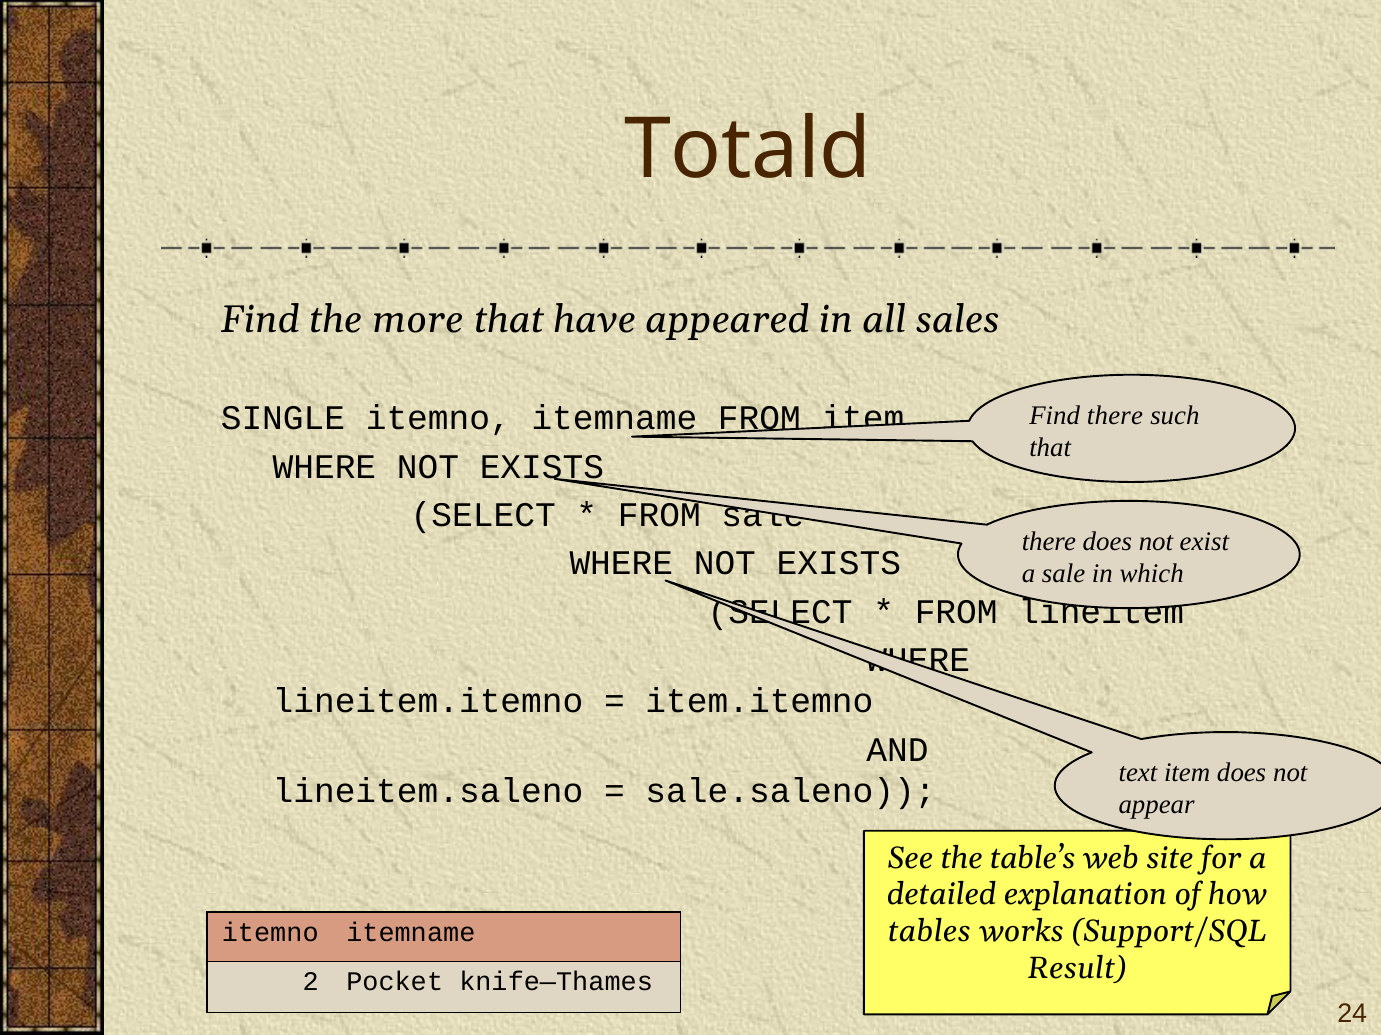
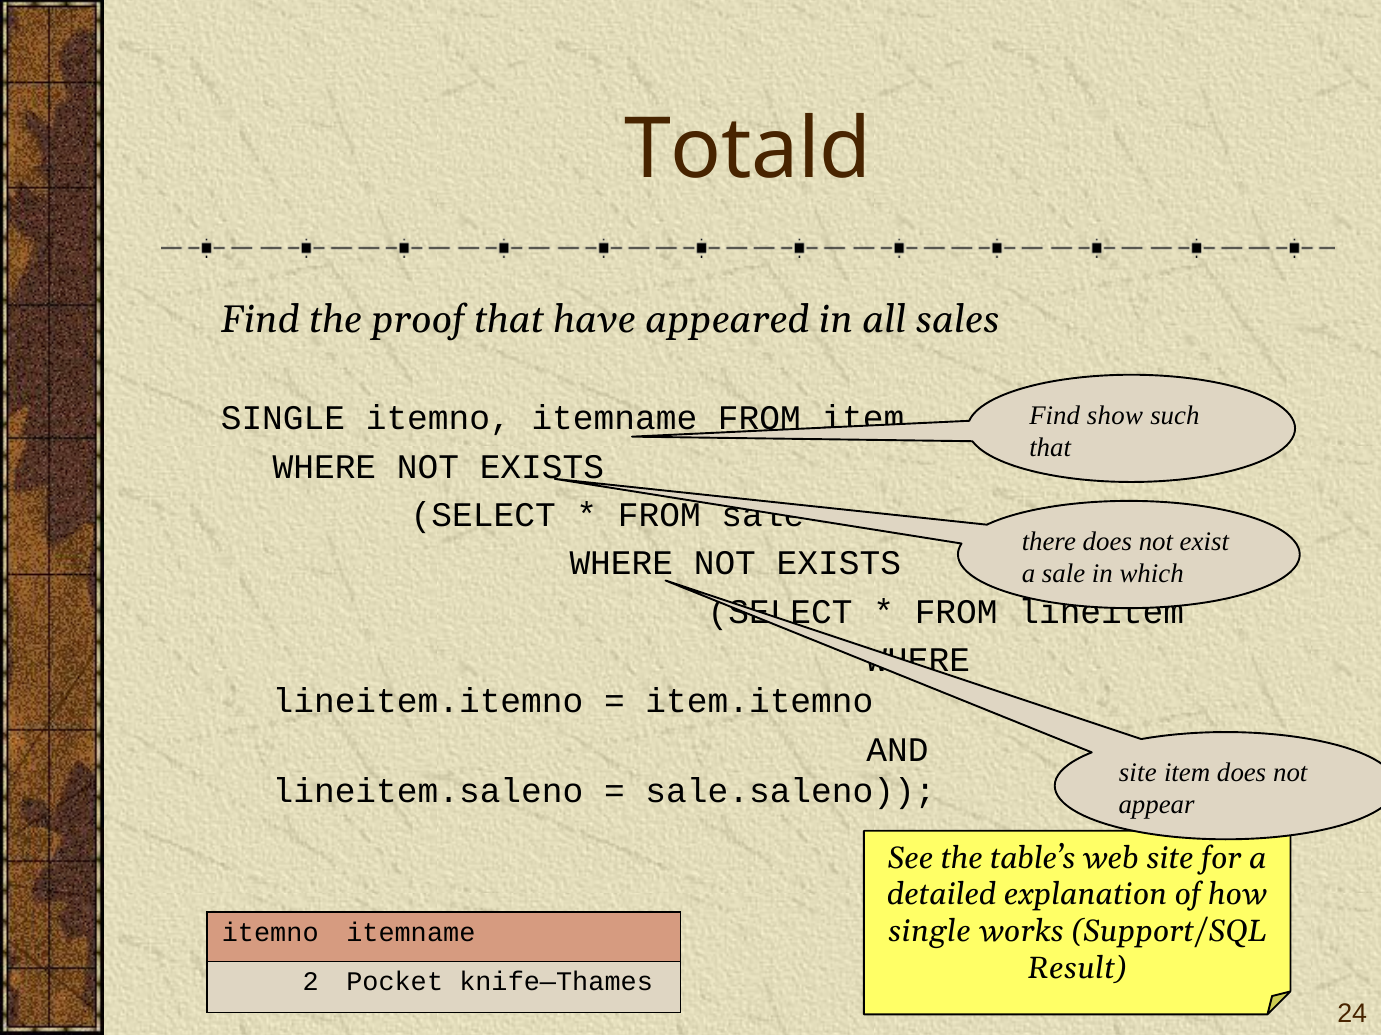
more: more -> proof (418, 320)
Find there: there -> show (1115, 416)
text: text -> site (1138, 773)
tables: tables -> single (929, 932)
